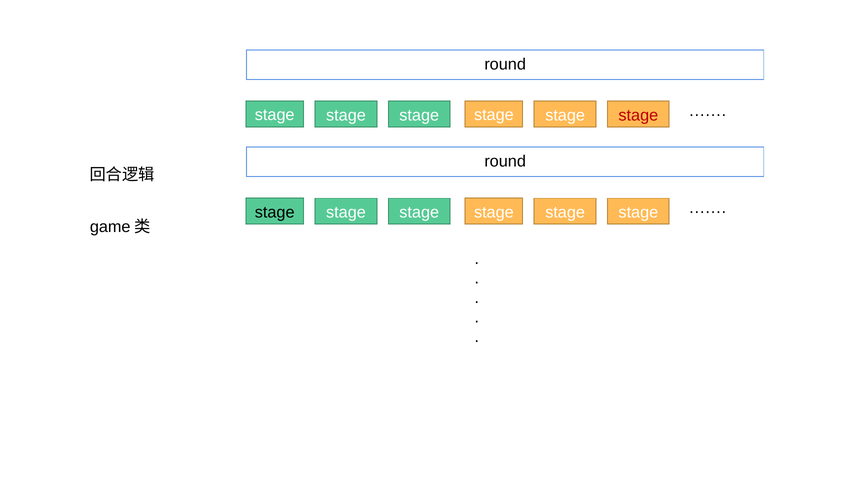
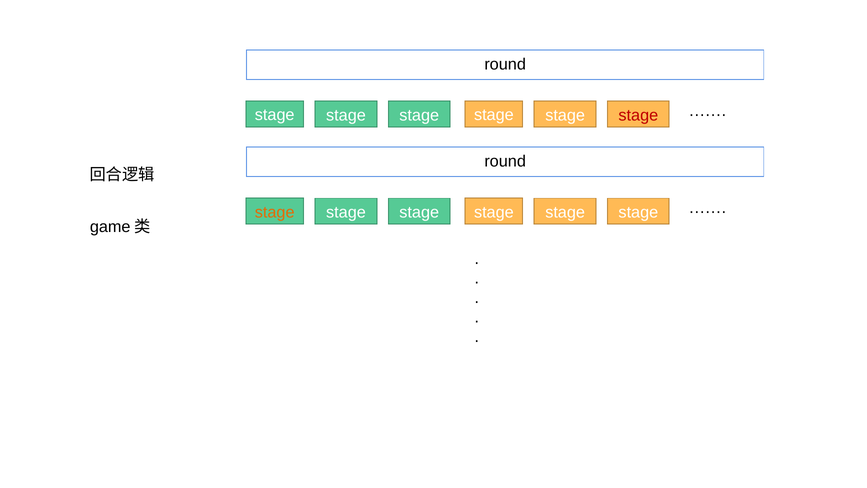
stage colour: black -> orange (275, 212)
